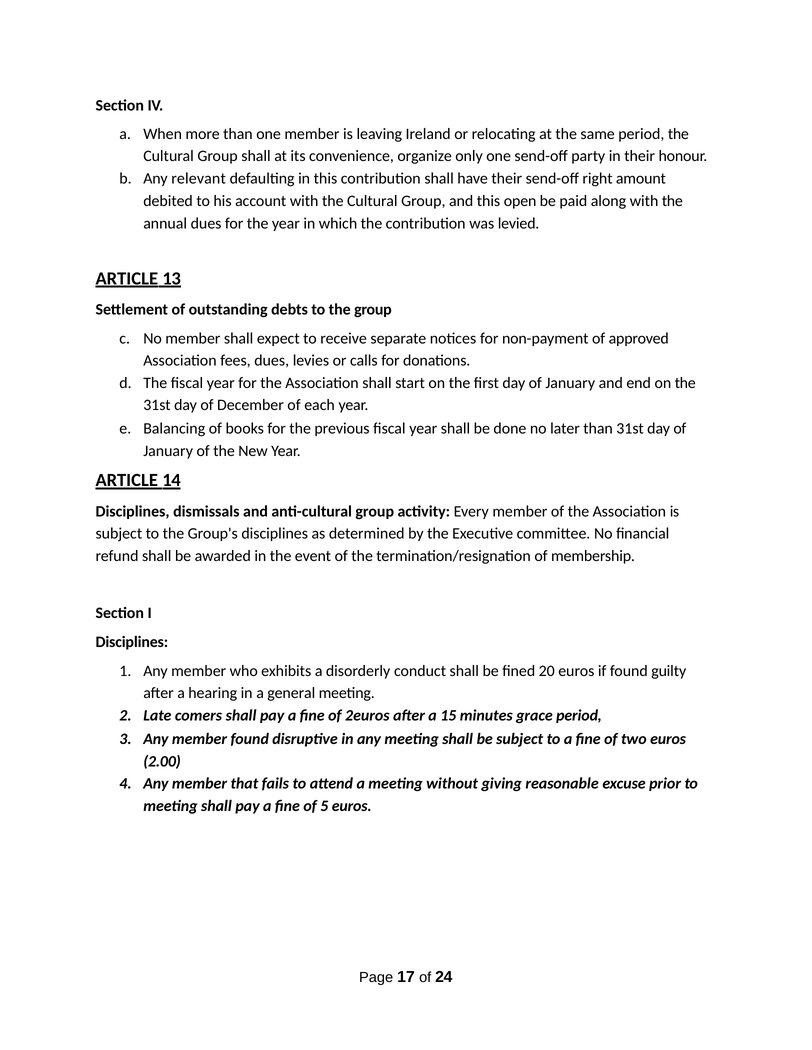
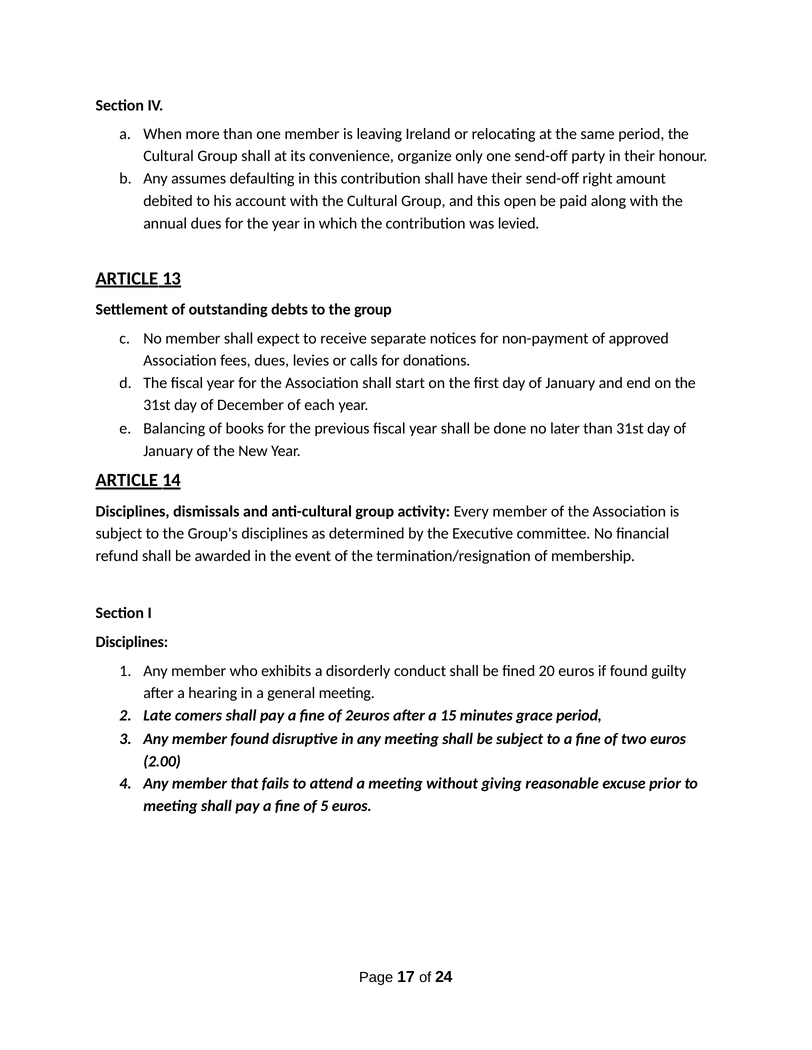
relevant: relevant -> assumes (199, 179)
